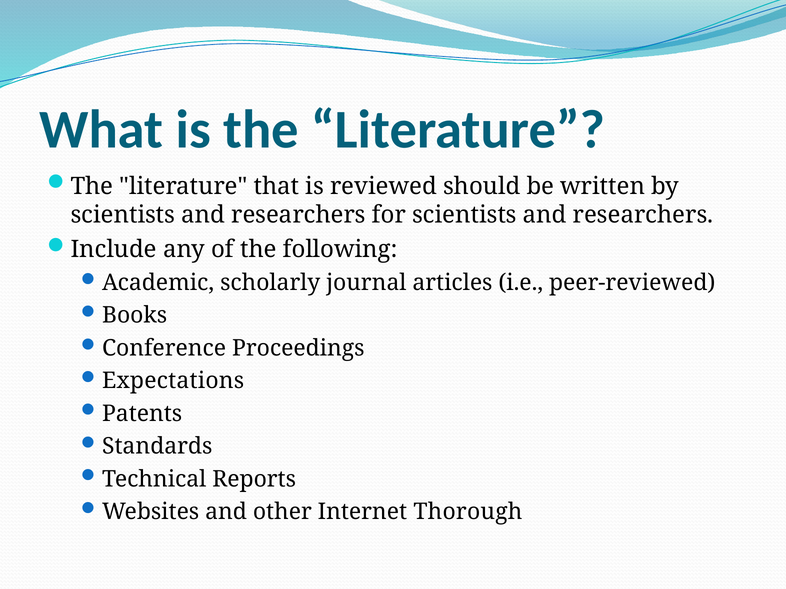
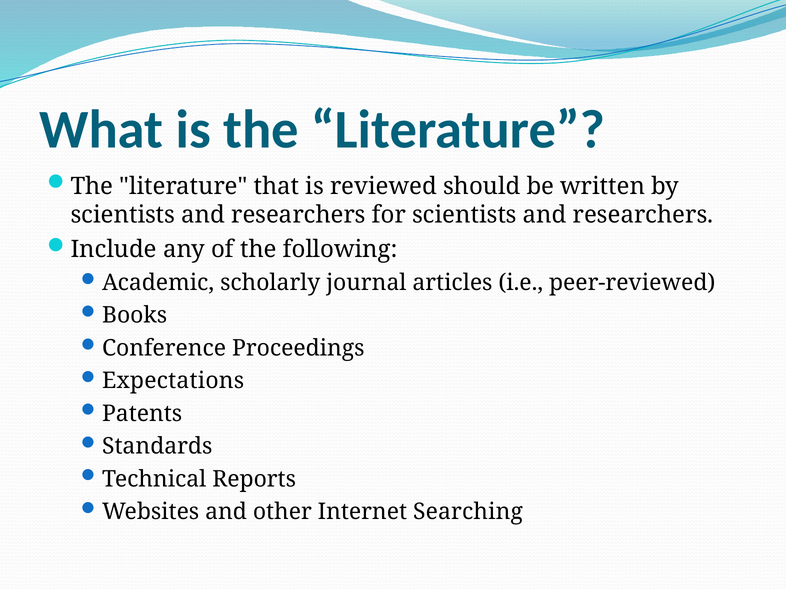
Thorough: Thorough -> Searching (468, 512)
